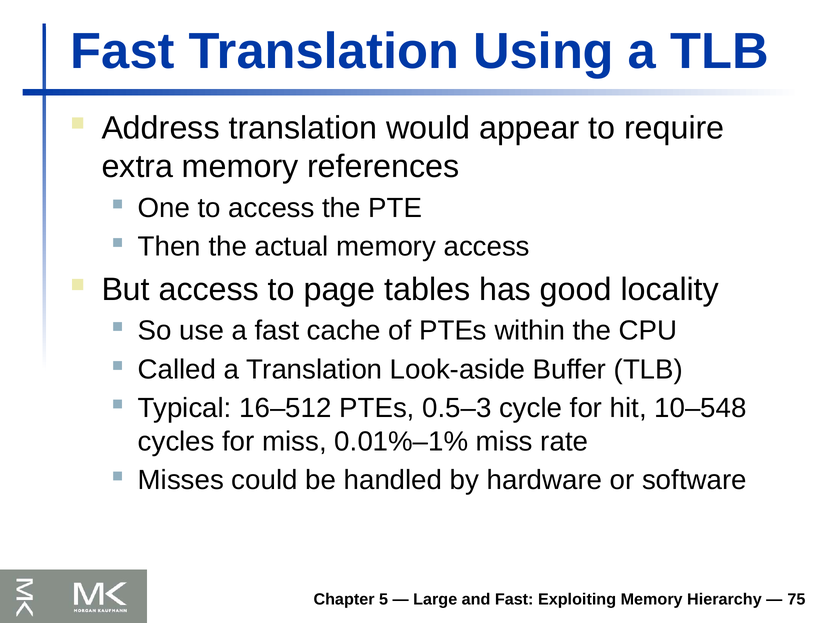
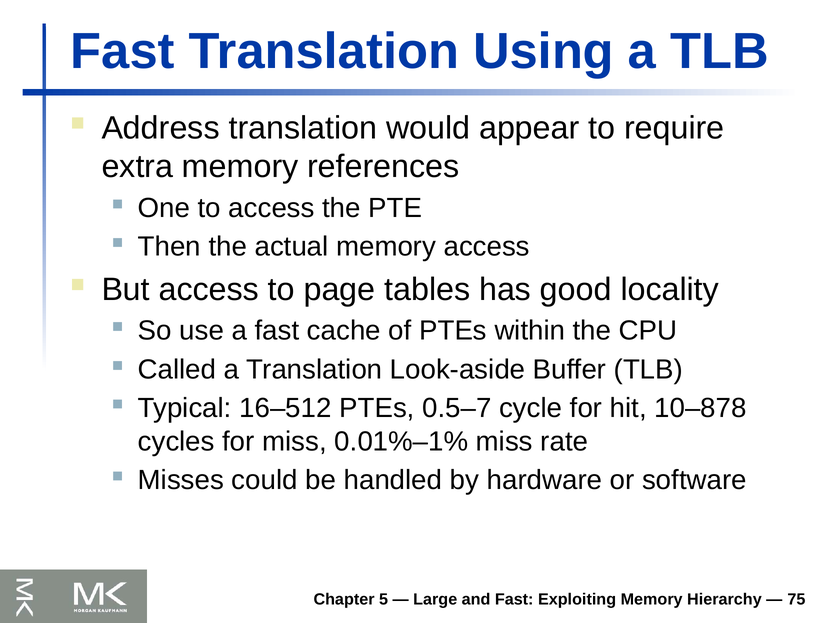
0.5–3: 0.5–3 -> 0.5–7 (457, 408)
10–548: 10–548 -> 10–878 (700, 408)
